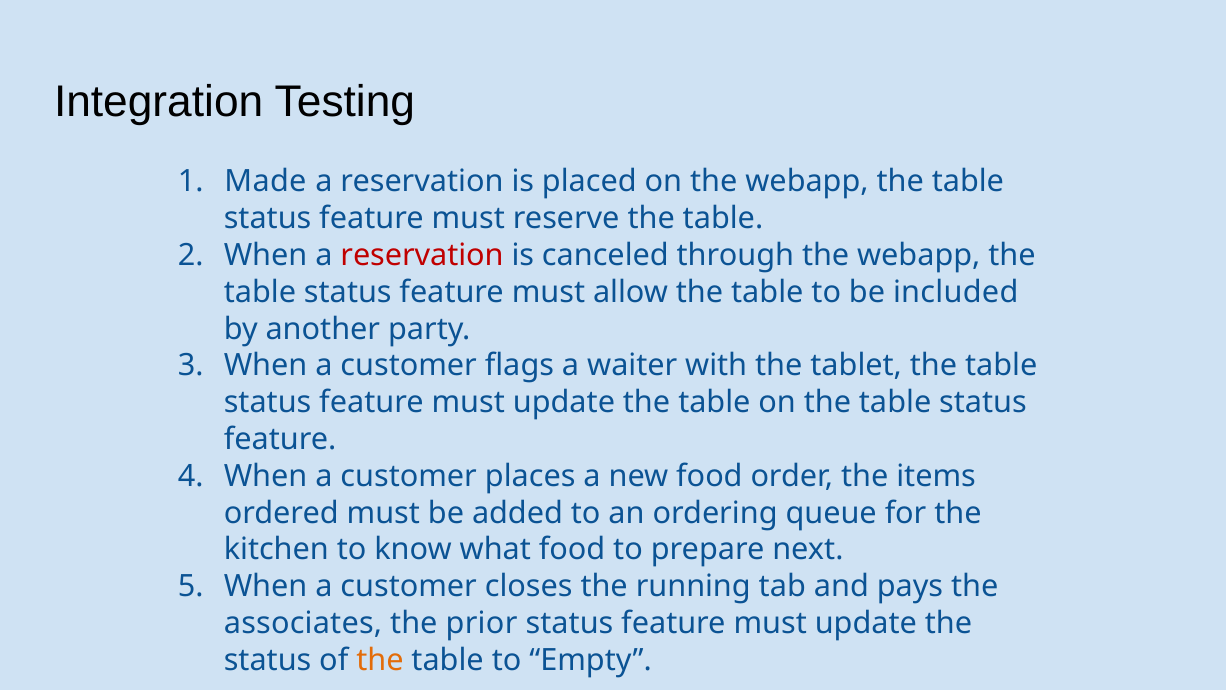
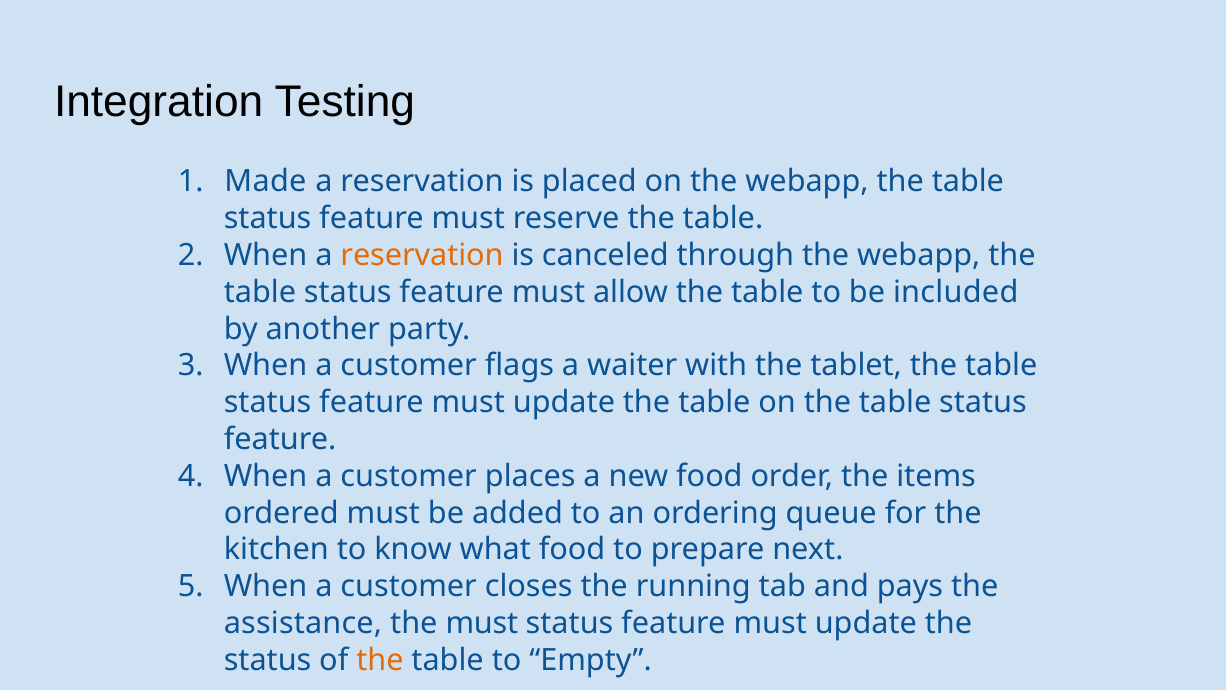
reservation colour: red -> orange (422, 255)
associates: associates -> assistance (303, 623)
the prior: prior -> must (482, 623)
